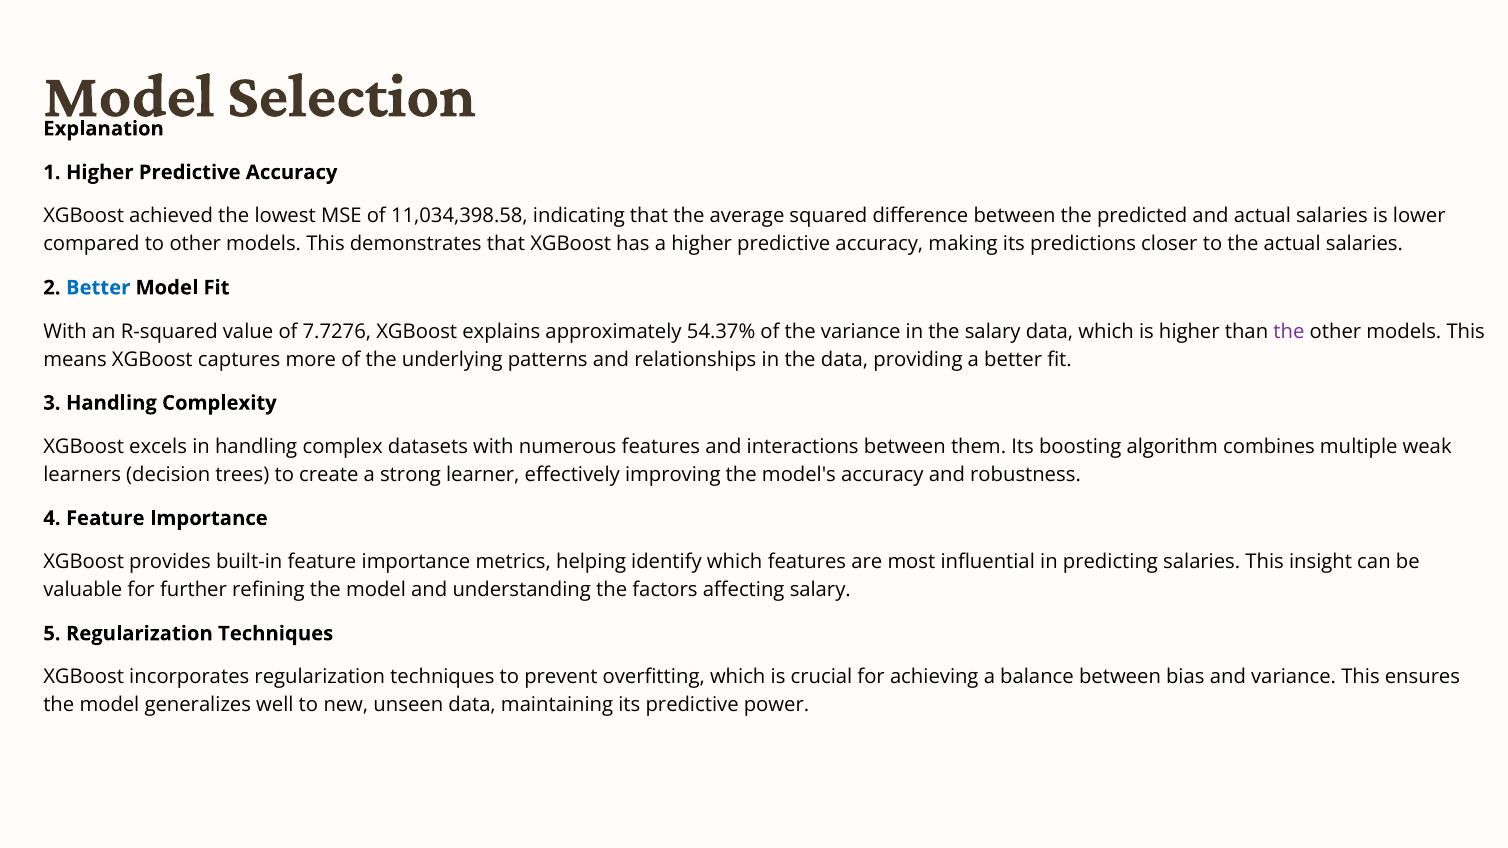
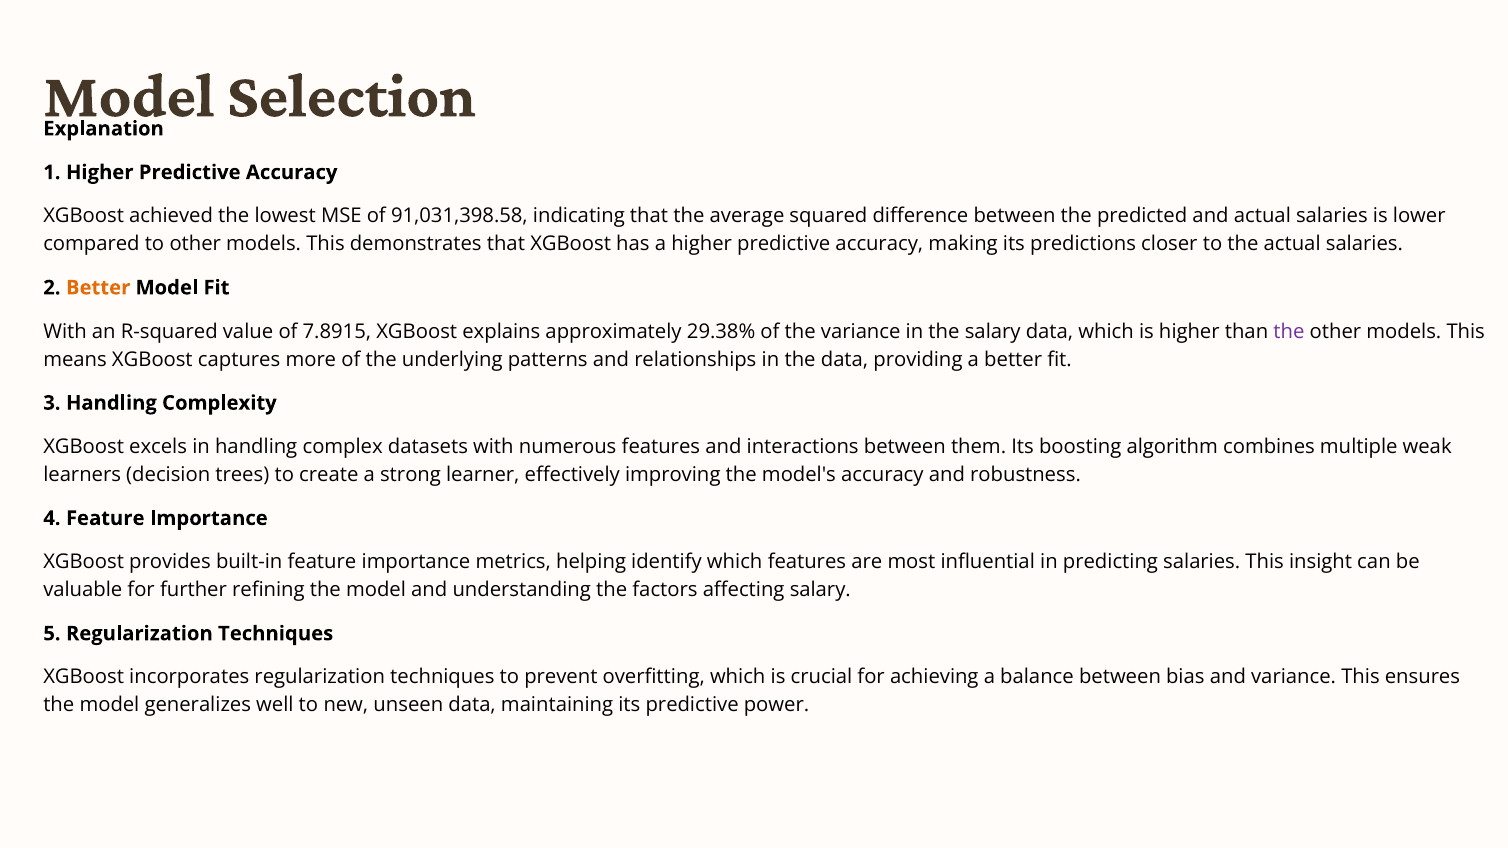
11,034,398.58: 11,034,398.58 -> 91,031,398.58 (459, 216)
Better colour: blue -> orange (98, 288)
7.7276: 7.7276 -> 7.8915 (337, 331)
54.37%: 54.37% -> 29.38% (721, 331)
